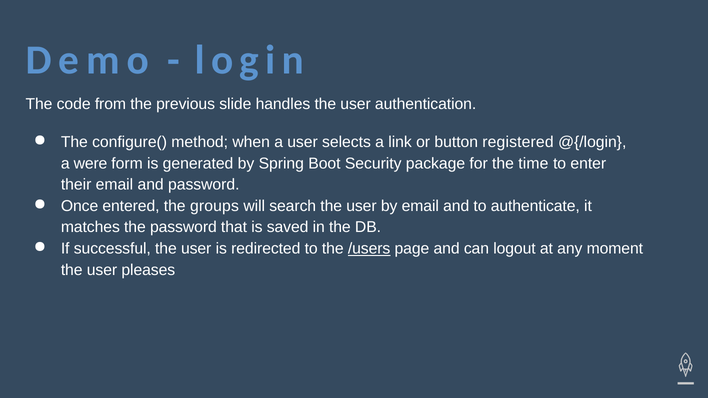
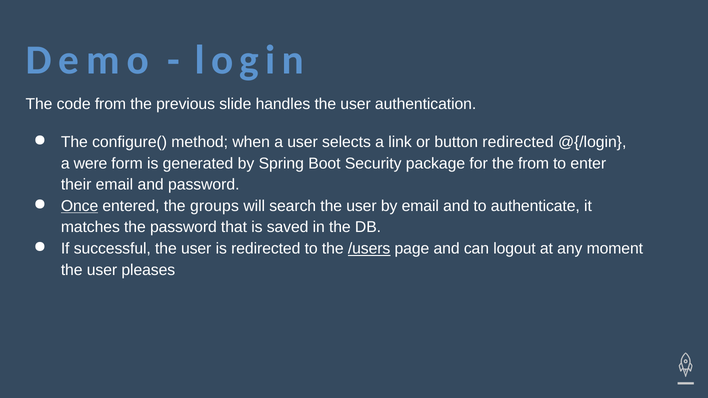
button registered: registered -> redirected (518, 142)
the time: time -> from (534, 163)
Once underline: none -> present (80, 206)
